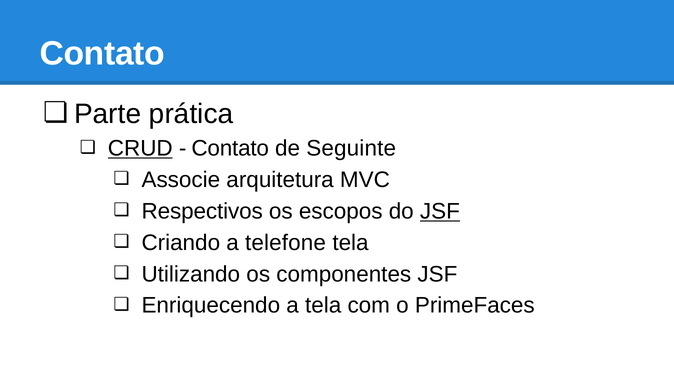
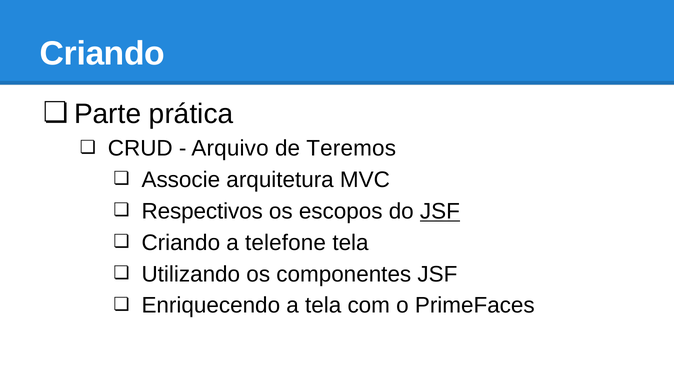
Contato: Contato -> Criando (102, 54)
CRUD underline: present -> none (140, 148)
Contato: Contato -> Arquivo (230, 148)
Seguinte: Seguinte -> Teremos (351, 148)
